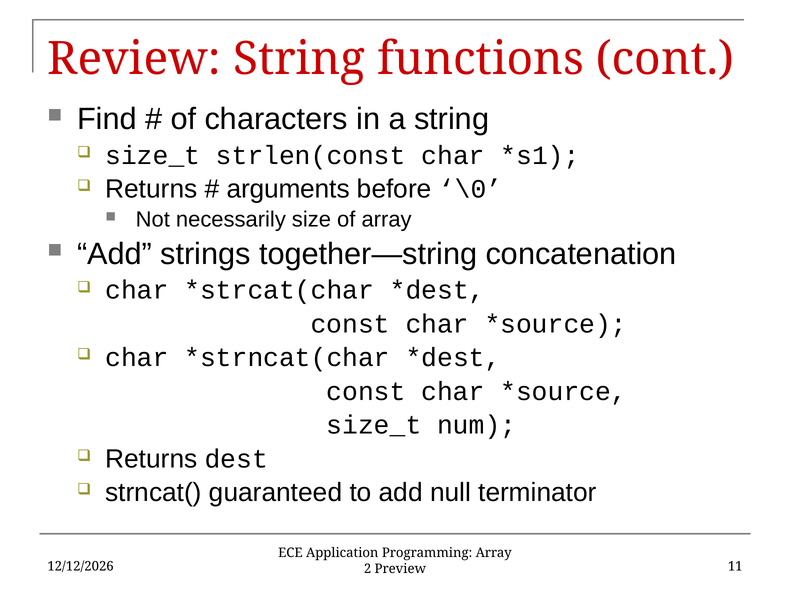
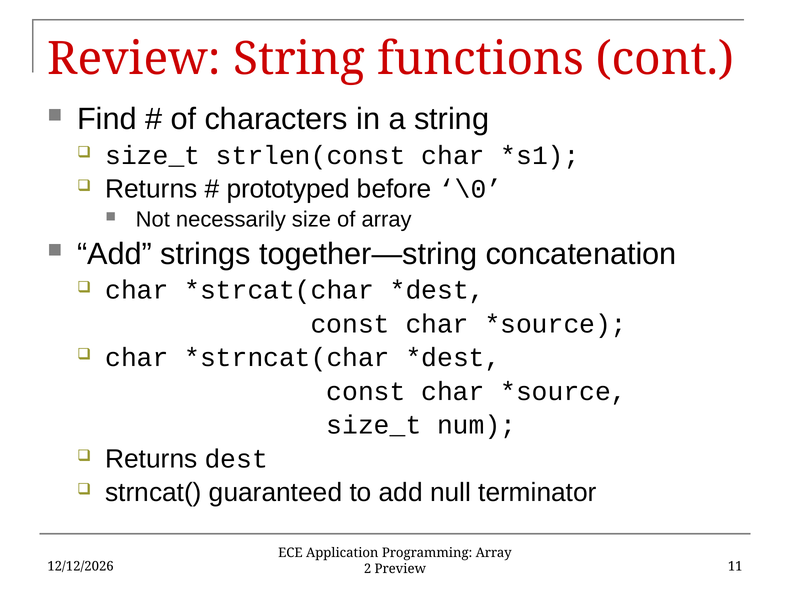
arguments: arguments -> prototyped (288, 189)
